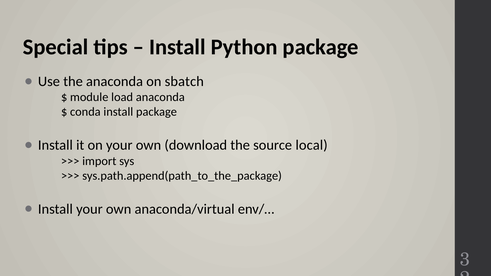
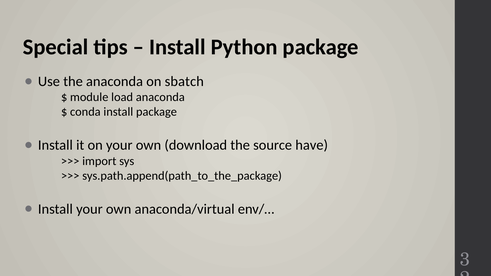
local: local -> have (312, 145)
